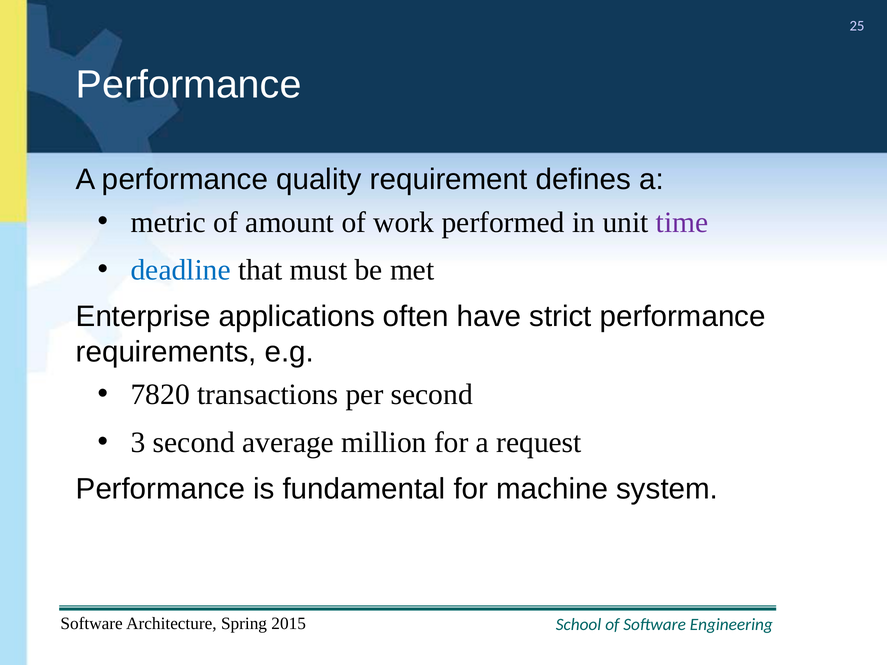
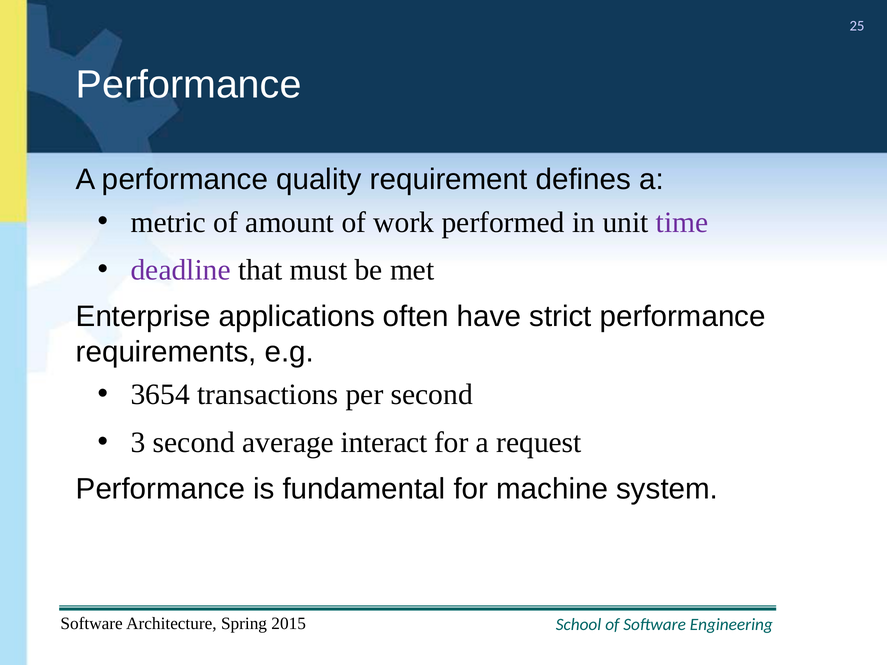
deadline colour: blue -> purple (181, 270)
7820: 7820 -> 3654 (160, 395)
million: million -> interact (384, 443)
